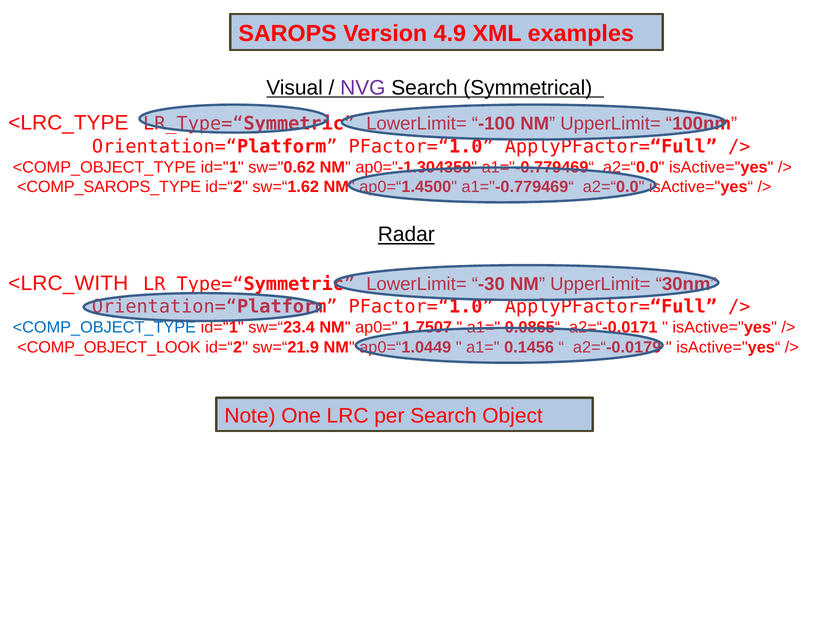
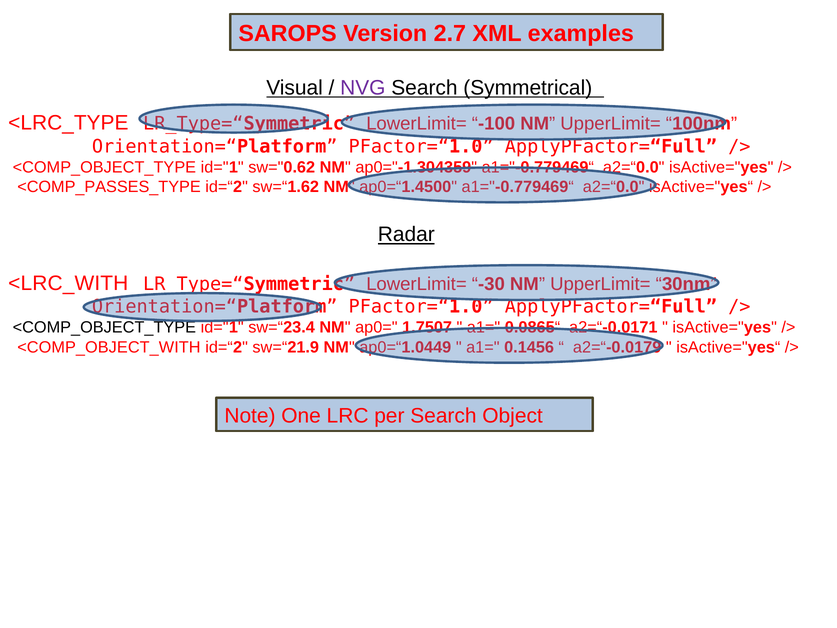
4.9: 4.9 -> 2.7 (450, 34)
<COMP_SAROPS_TYPE: <COMP_SAROPS_TYPE -> <COMP_PASSES_TYPE (109, 187)
<COMP_OBJECT_TYPE colour: blue -> black (104, 327)
<COMP_OBJECT_LOOK: <COMP_OBJECT_LOOK -> <COMP_OBJECT_WITH (109, 347)
